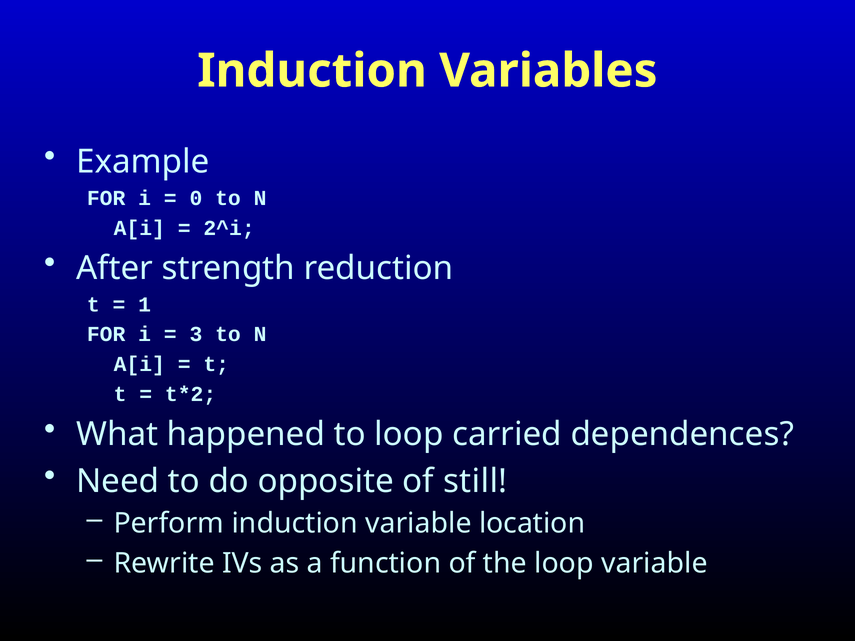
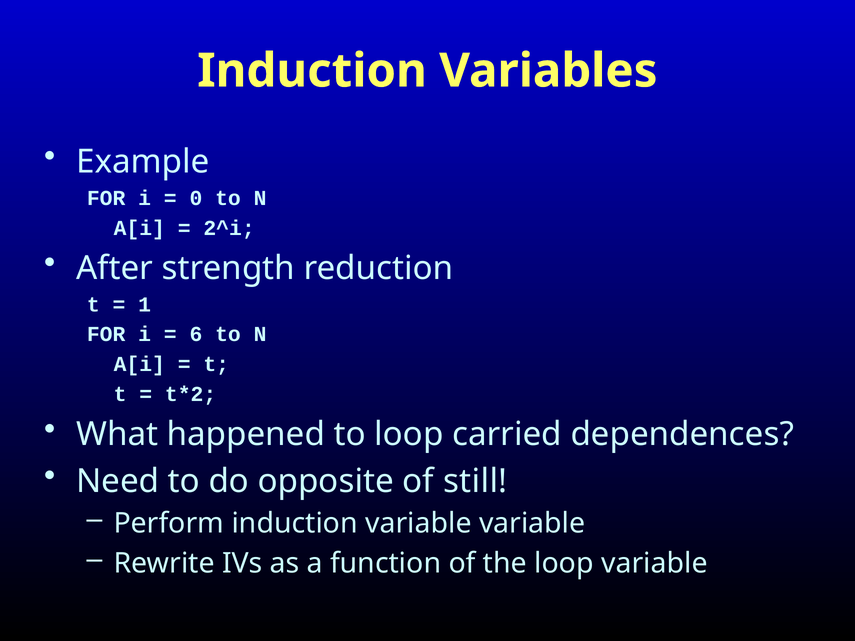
3: 3 -> 6 (196, 335)
variable location: location -> variable (532, 524)
